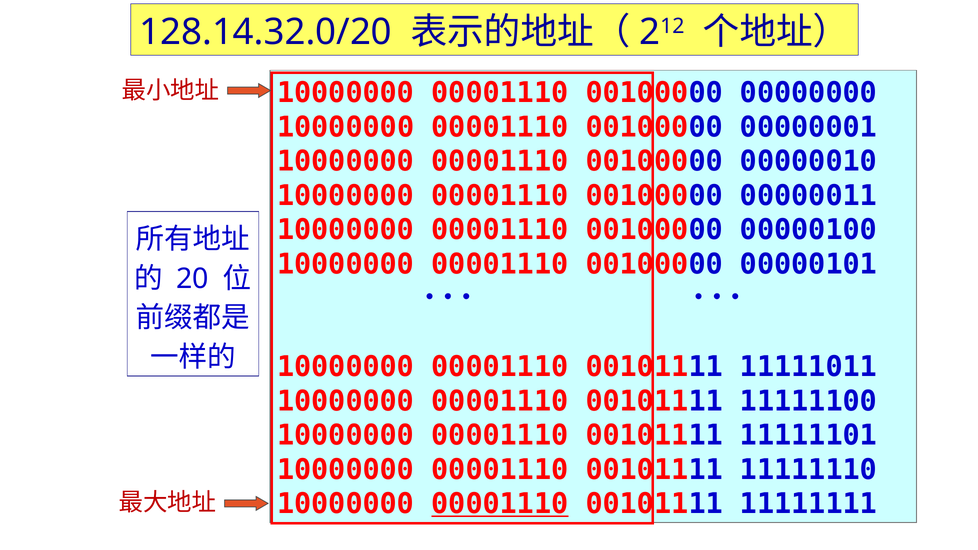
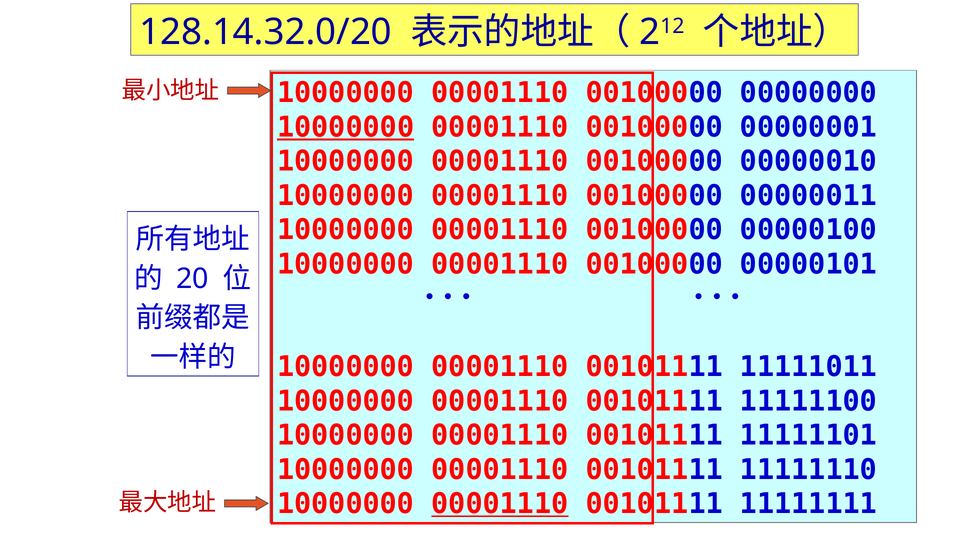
10000000 underline: none -> present (346, 127)
